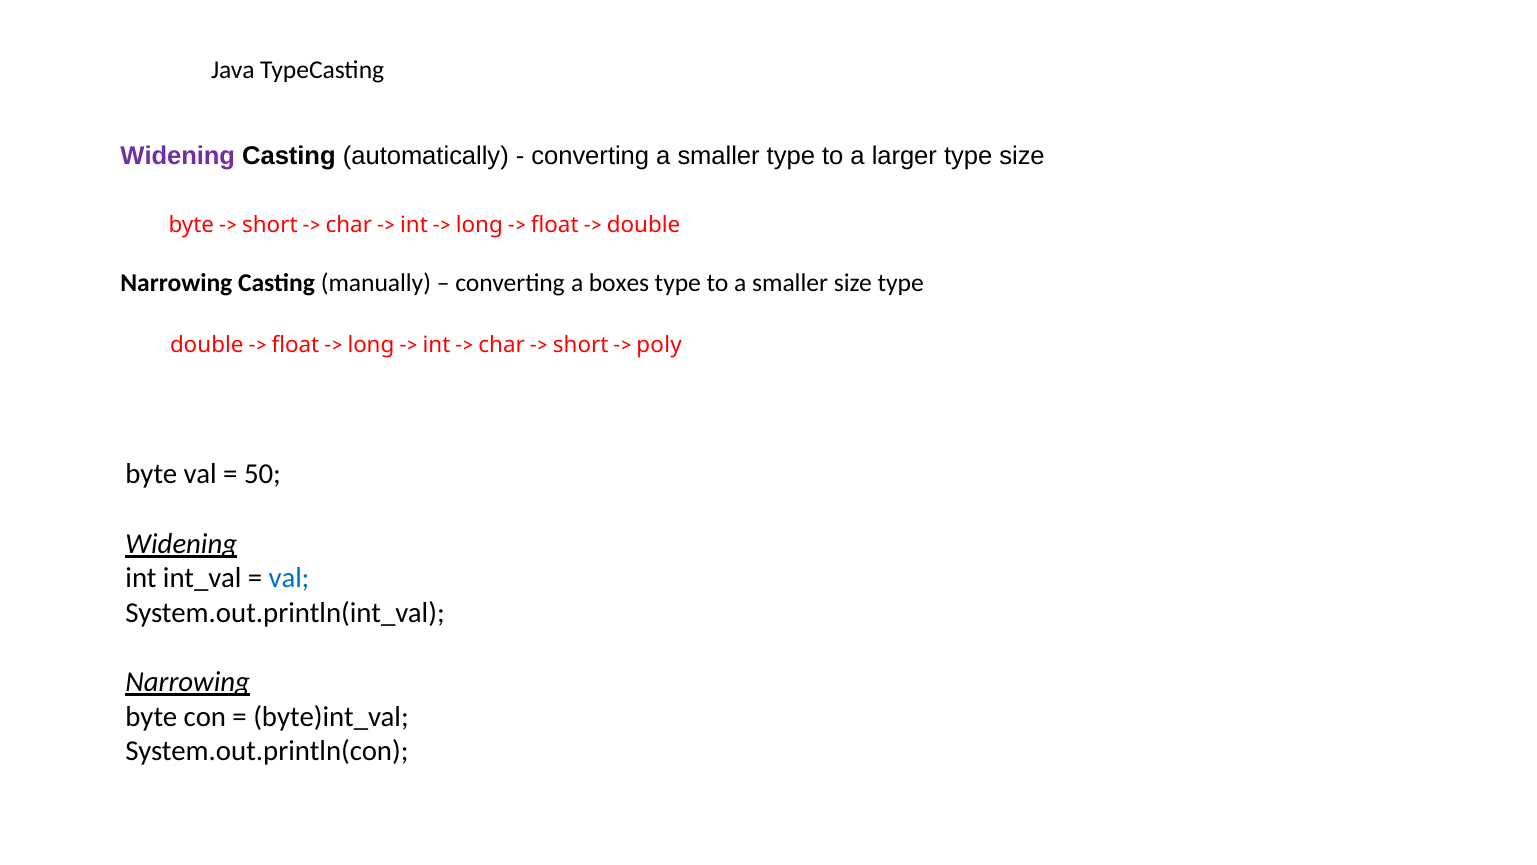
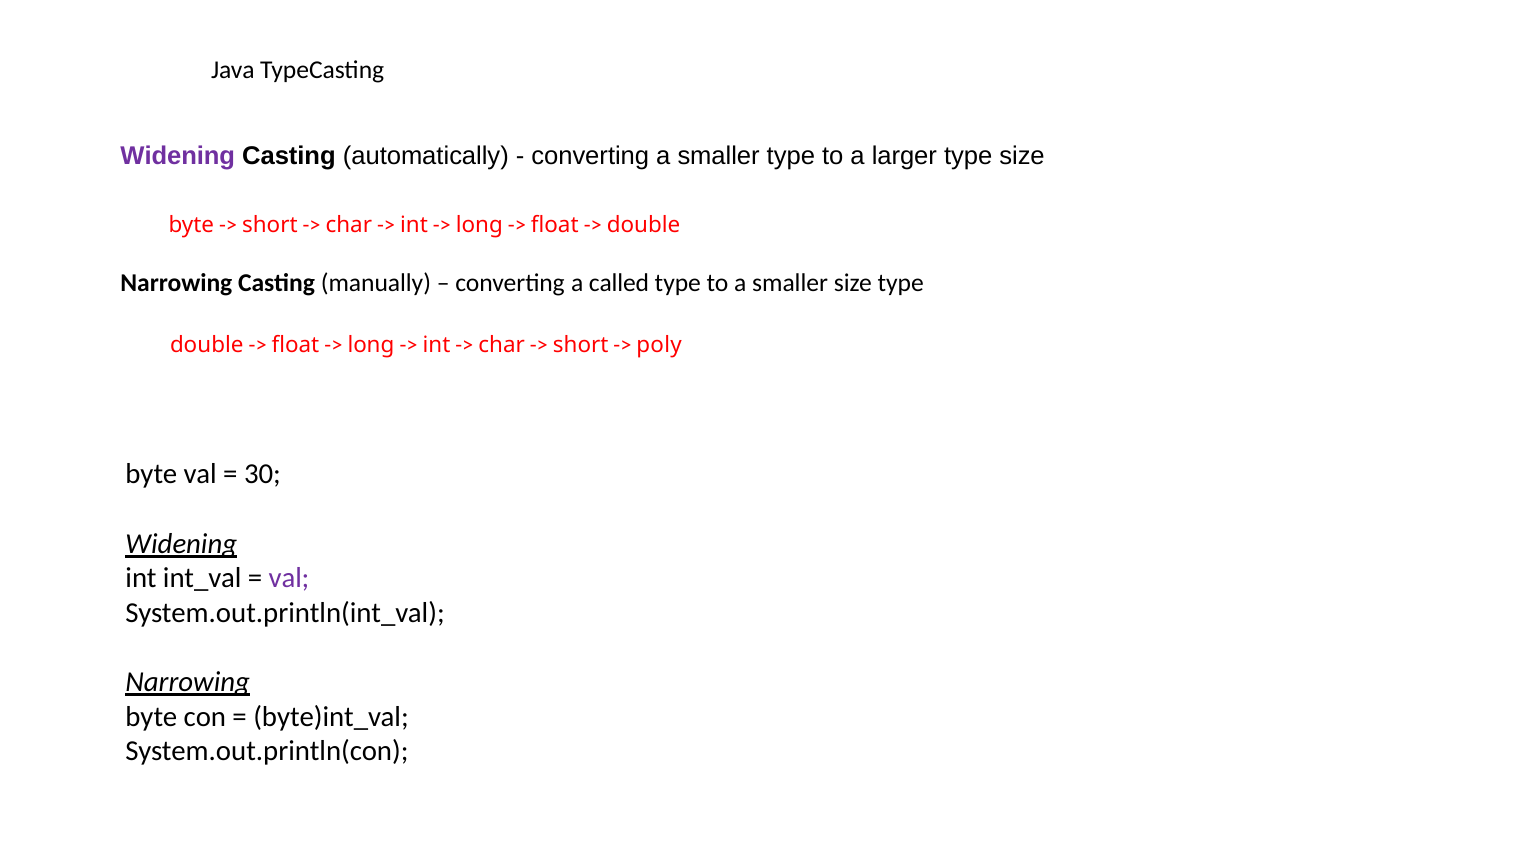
boxes: boxes -> called (619, 283)
50: 50 -> 30 (263, 474)
val colour: blue -> purple (289, 578)
